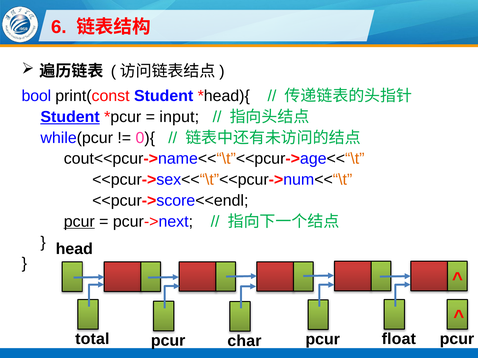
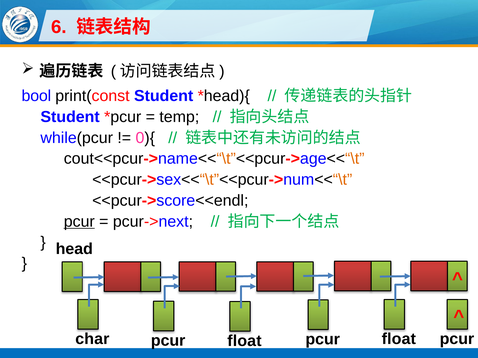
Student underline: present -> none (70, 117)
input: input -> temp (179, 117)
total: total -> char (92, 339)
char: char -> float (244, 341)
